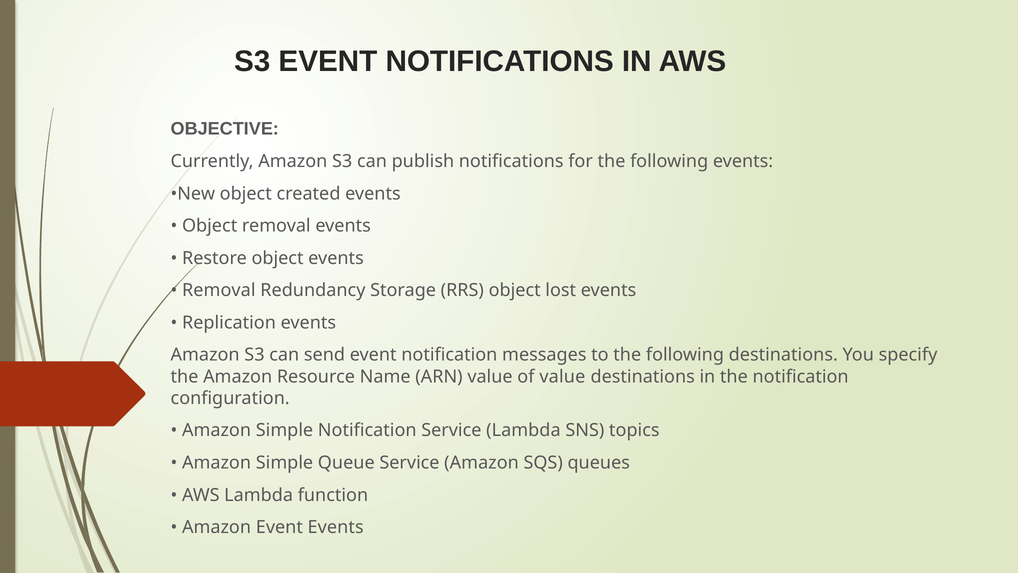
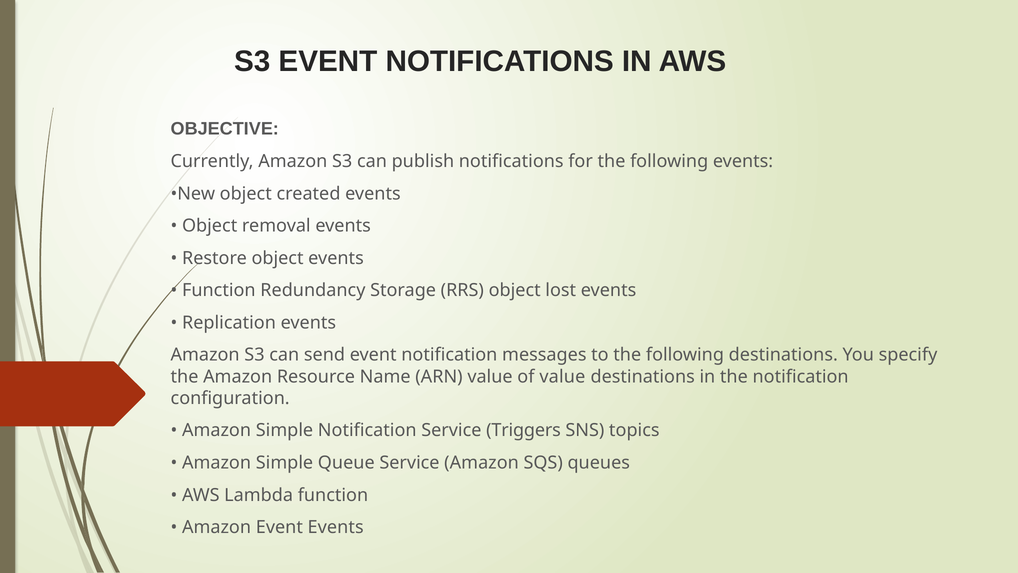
Removal: Removal -> Function (219, 290)
Service Lambda: Lambda -> Triggers (524, 430)
